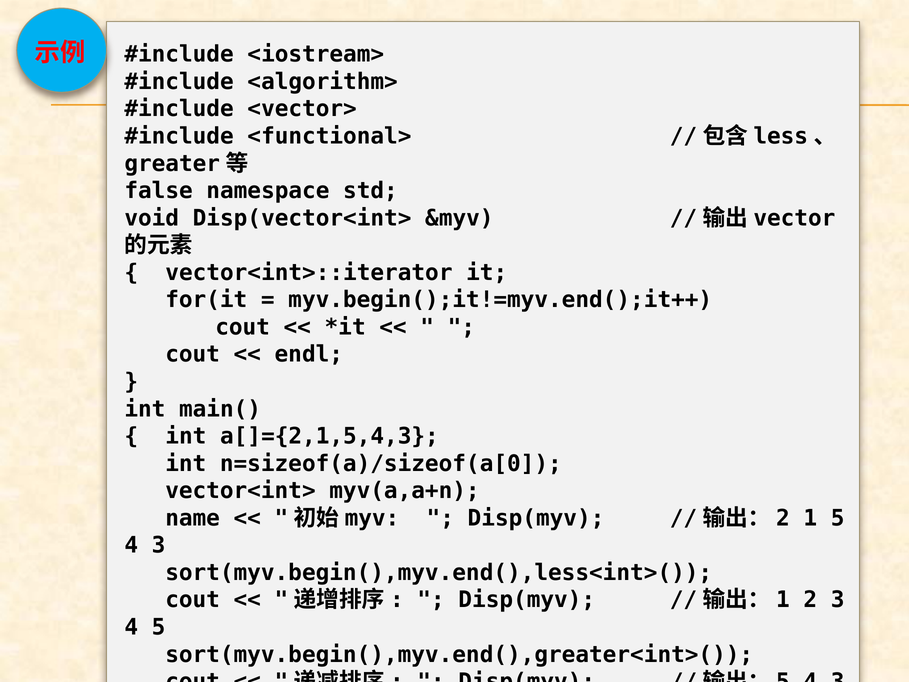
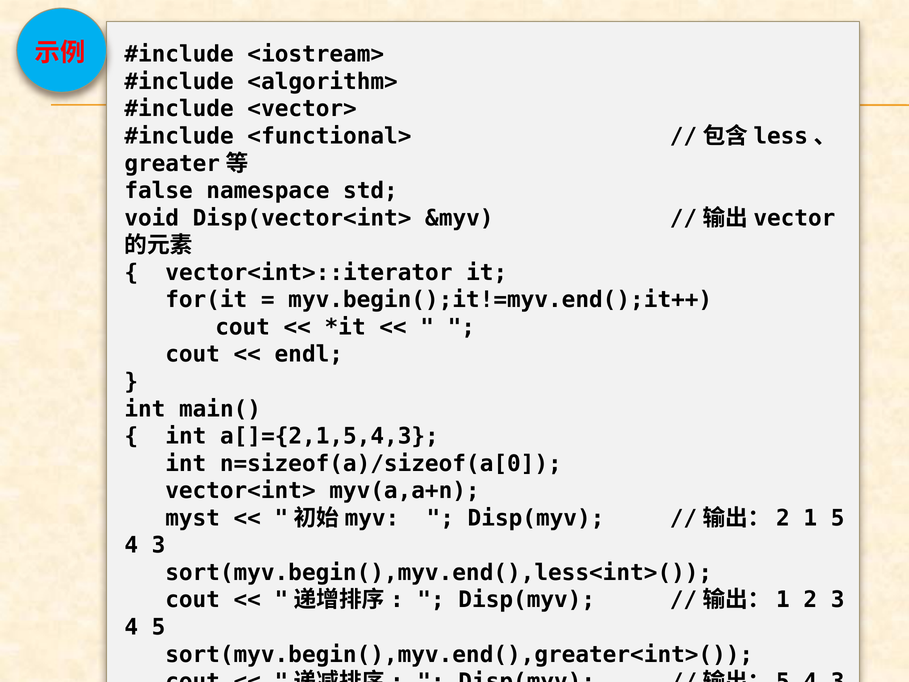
name: name -> myst (193, 518)
